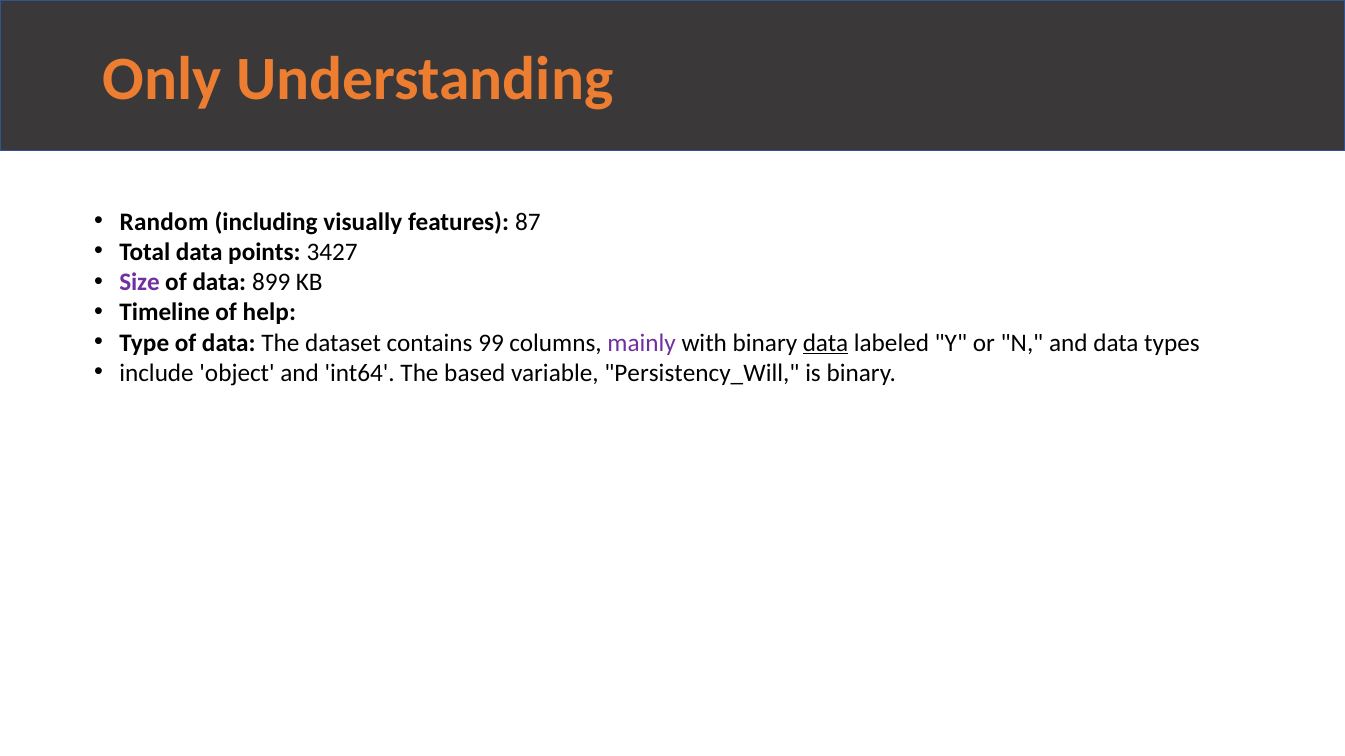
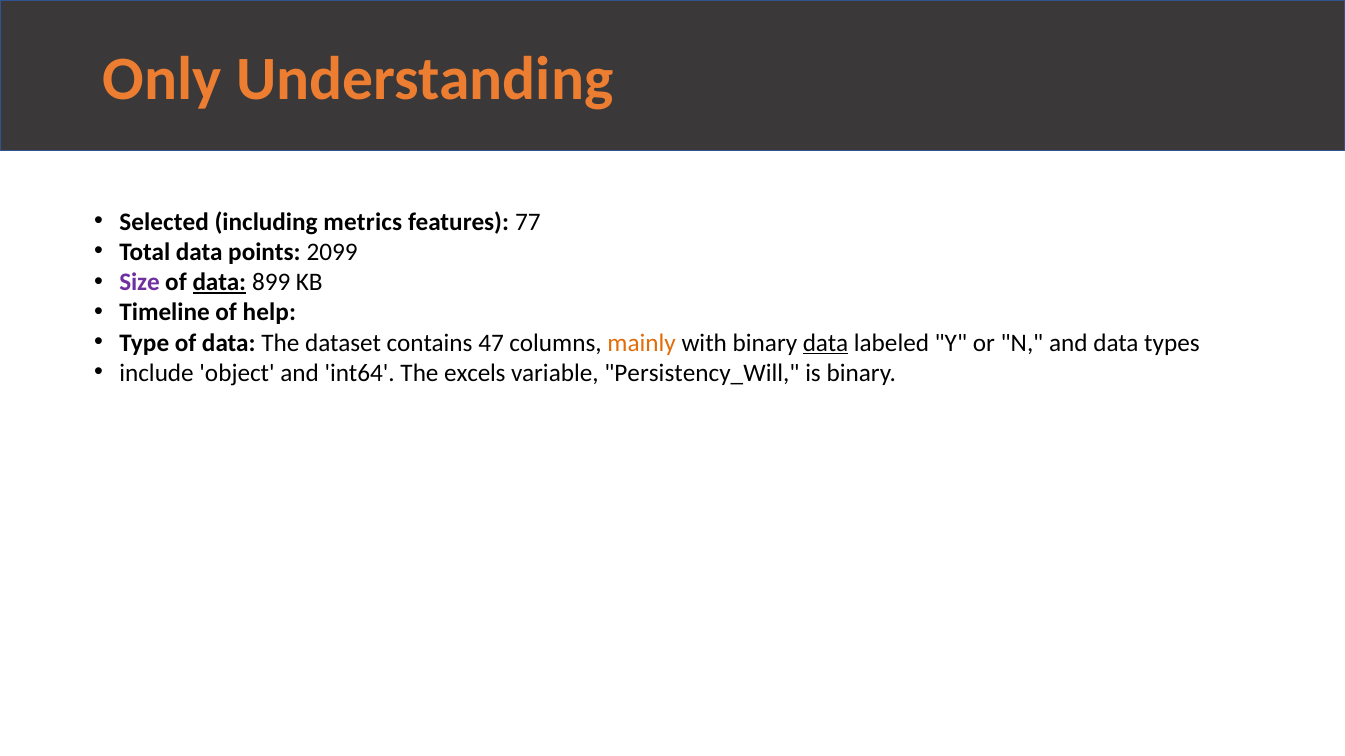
Random: Random -> Selected (164, 222)
visually: visually -> metrics (363, 222)
87: 87 -> 77 (528, 222)
3427: 3427 -> 2099 (332, 252)
data underline: none -> present (219, 282)
99: 99 -> 47 (491, 343)
mainly colour: purple -> orange (642, 343)
based: based -> excels (475, 373)
